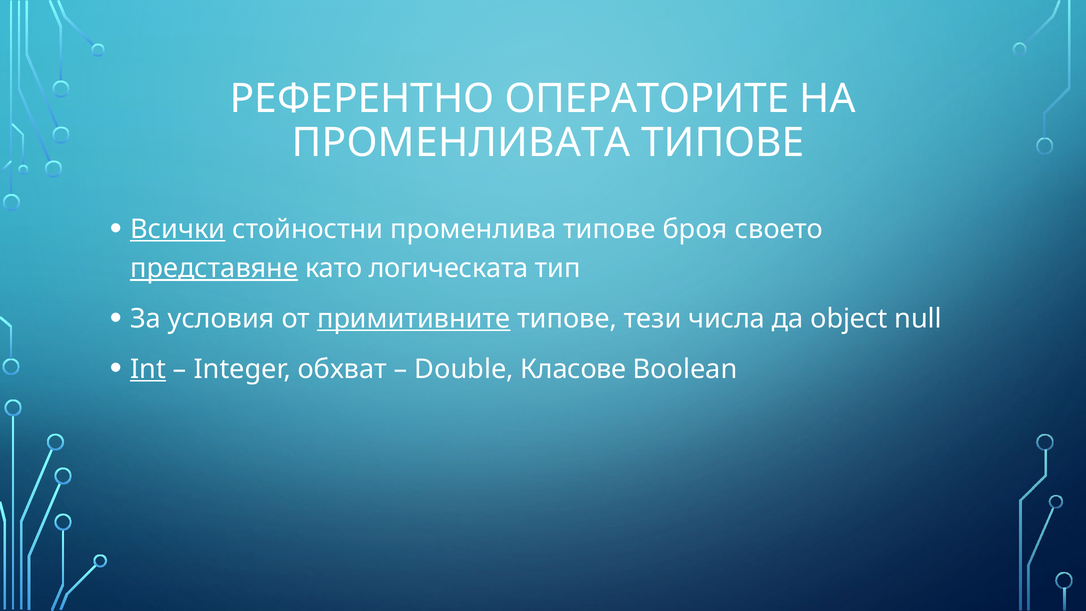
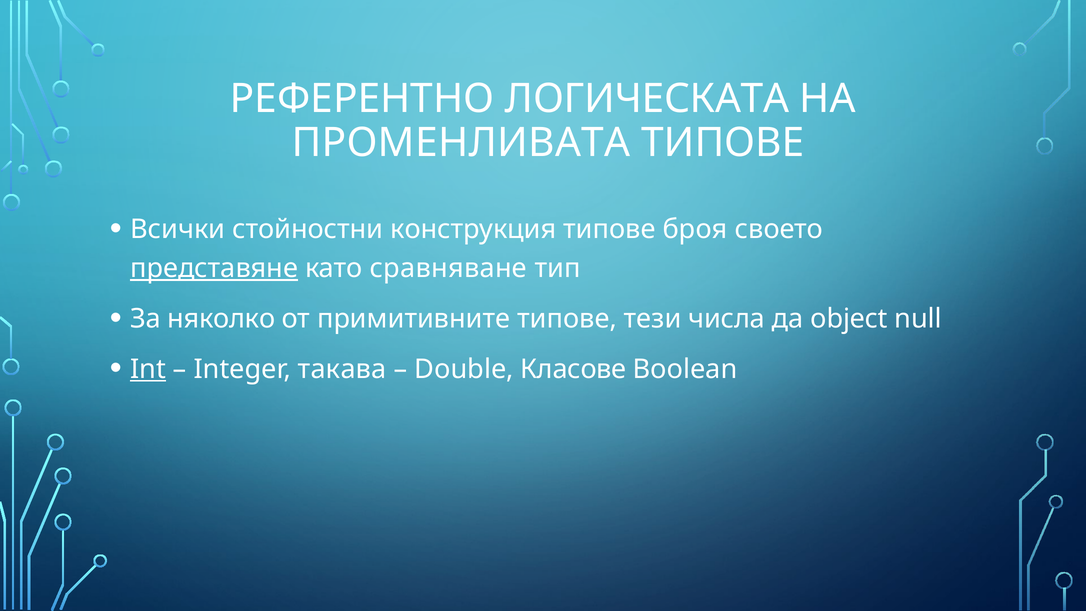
ОПЕРАТОРИТЕ: ОПЕРАТОРИТЕ -> ЛОГИЧЕСКАТА (647, 99)
Всички underline: present -> none (178, 229)
променлива: променлива -> конструкция (473, 229)
логическата: логическата -> сравняване (448, 268)
условия: условия -> няколко (221, 319)
примитивните underline: present -> none (414, 319)
обхват: обхват -> такава (342, 369)
